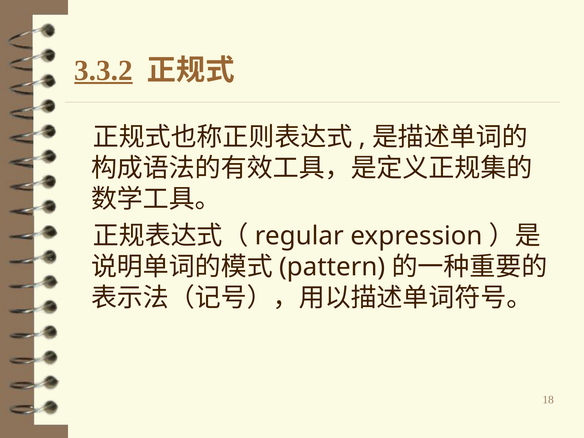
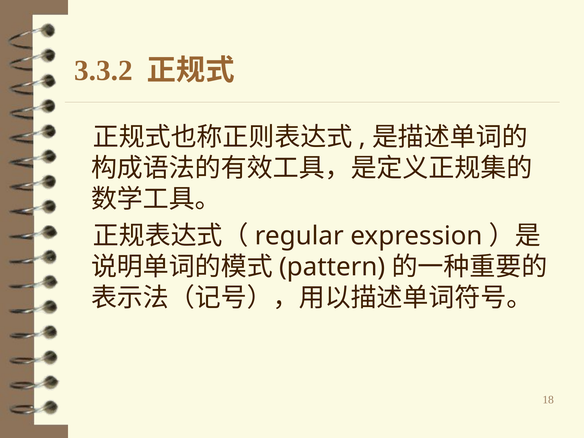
3.3.2 underline: present -> none (103, 70)
